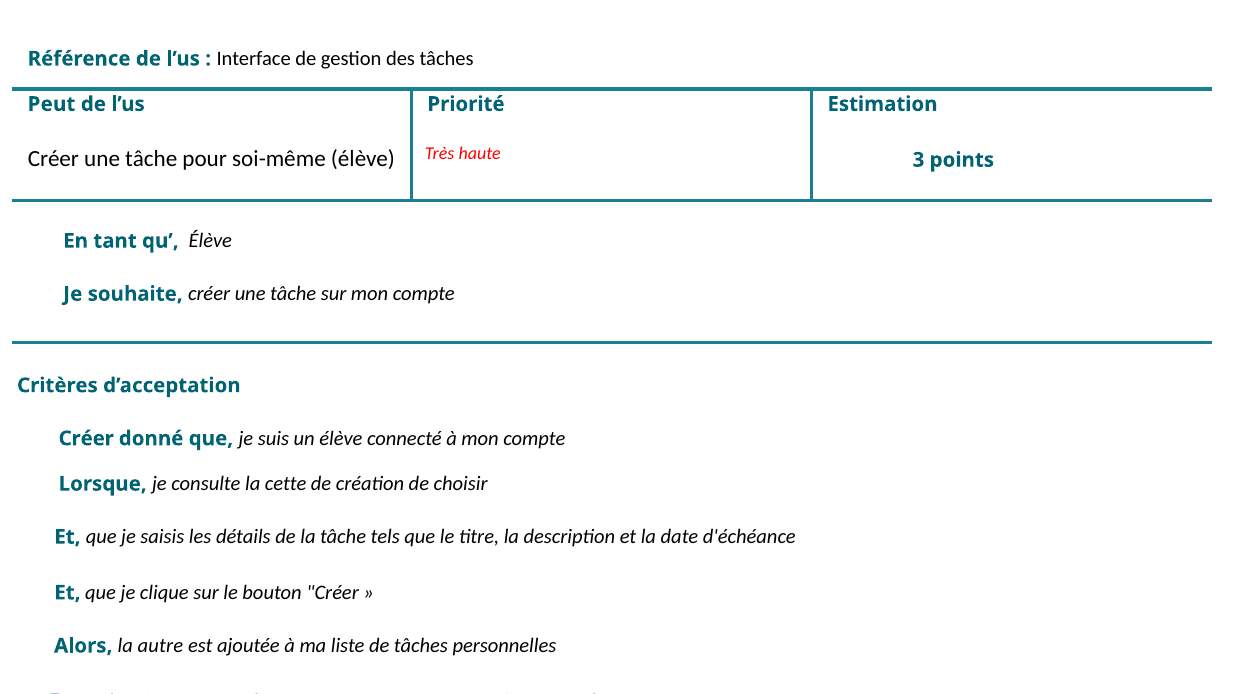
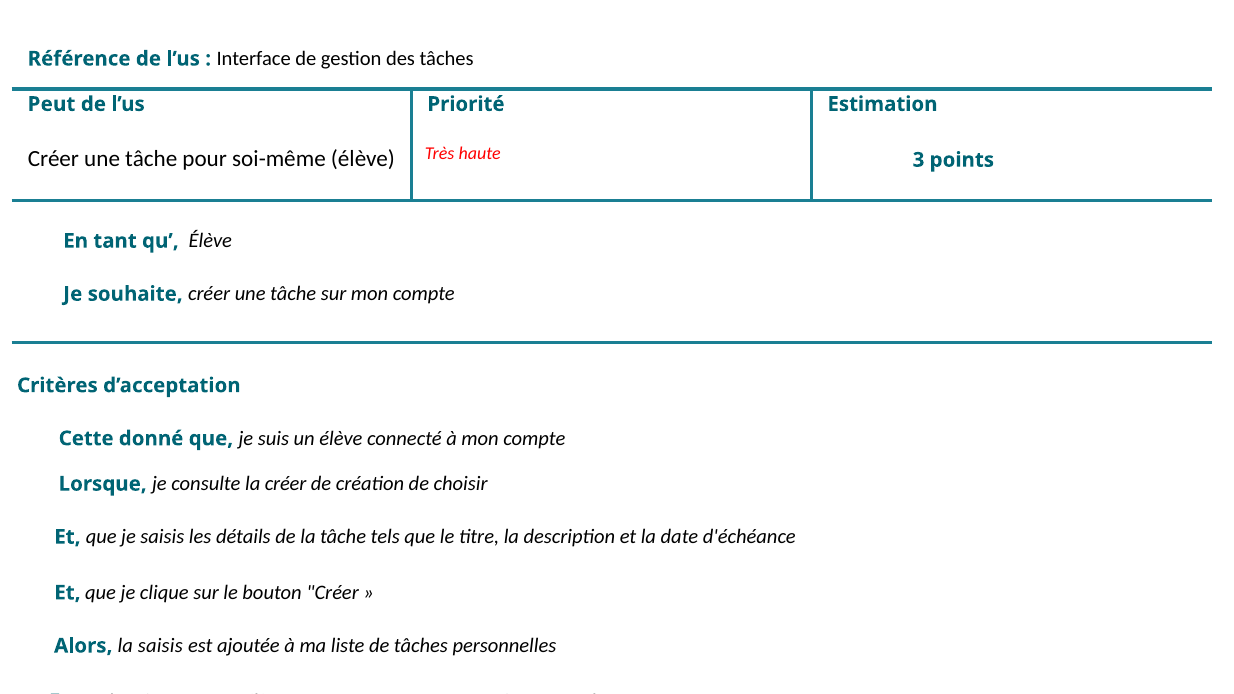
Créer: Créer -> Cette (86, 439)
la cette: cette -> créer (286, 484)
la autre: autre -> saisis (160, 646)
